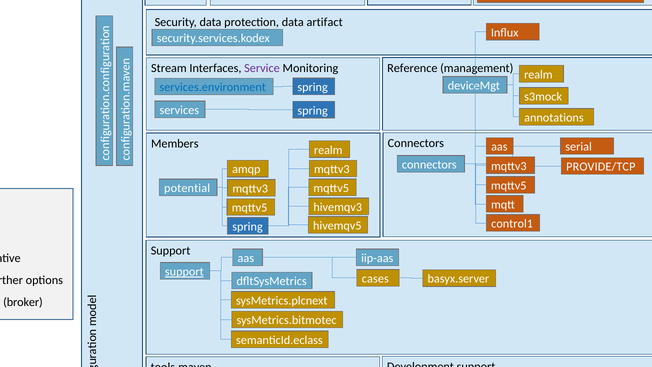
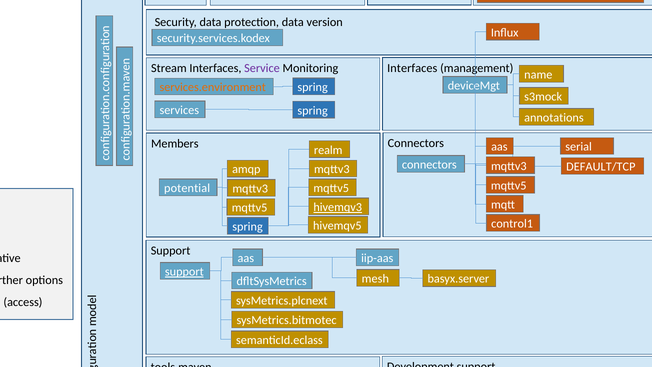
artifact: artifact -> version (325, 22)
Reference: Reference -> Interfaces (412, 68)
realm: realm -> name (538, 75)
services.environment colour: blue -> orange (213, 87)
PROVIDE/TCP: PROVIDE/TCP -> DEFAULT/TCP (601, 167)
hivemqv3 underline: none -> present (338, 207)
cases: cases -> mesh (375, 279)
broker: broker -> access (23, 302)
